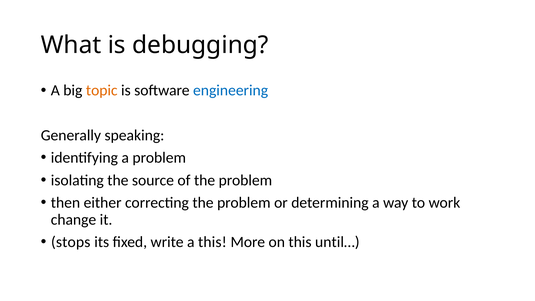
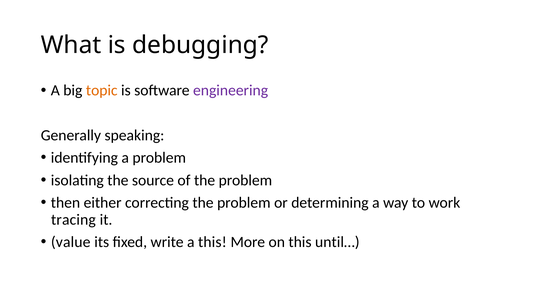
engineering colour: blue -> purple (231, 90)
change: change -> tracing (73, 219)
stops: stops -> value (71, 242)
